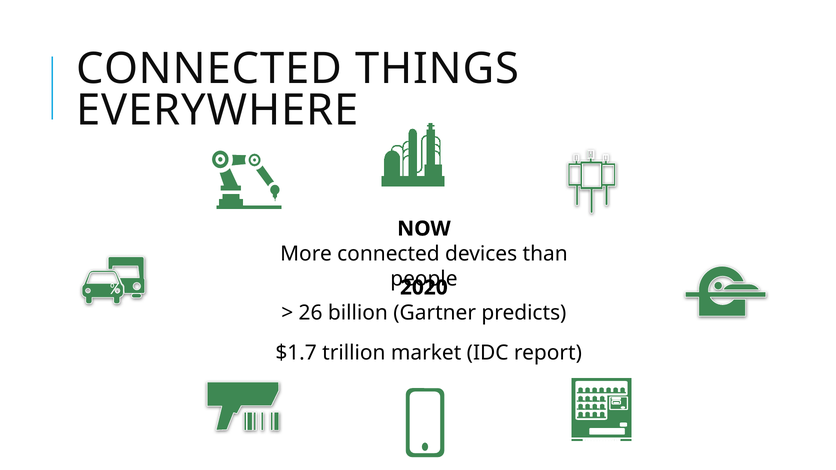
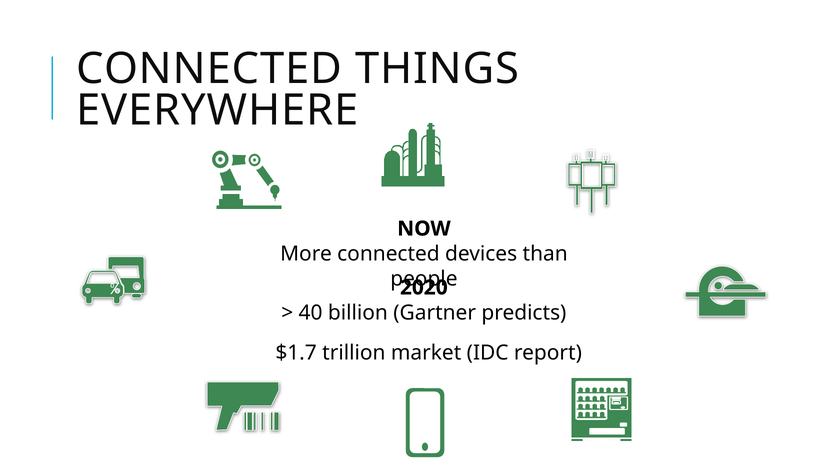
26: 26 -> 40 (311, 313)
